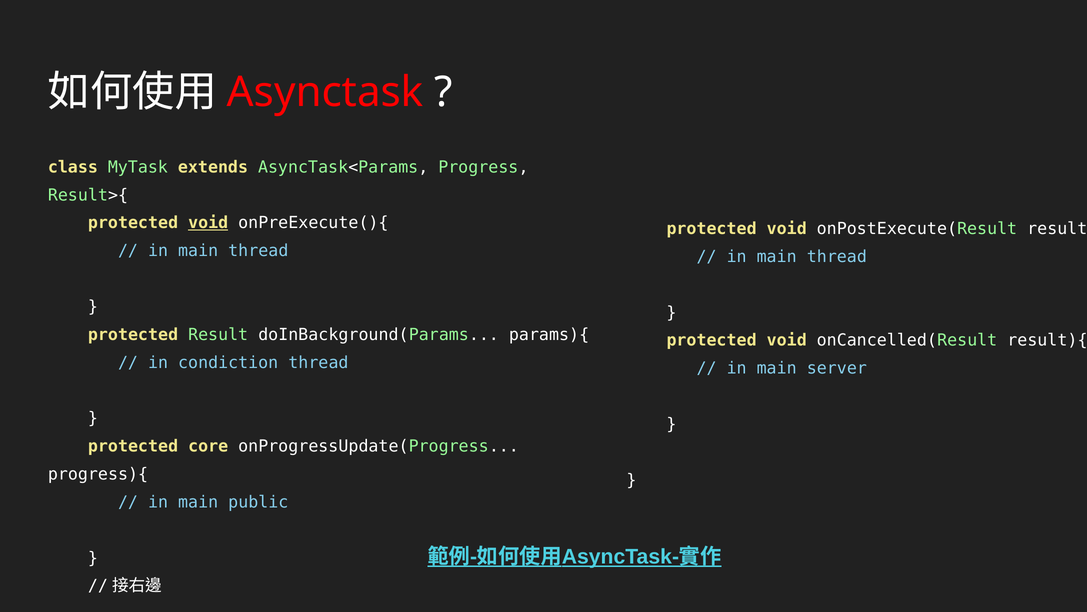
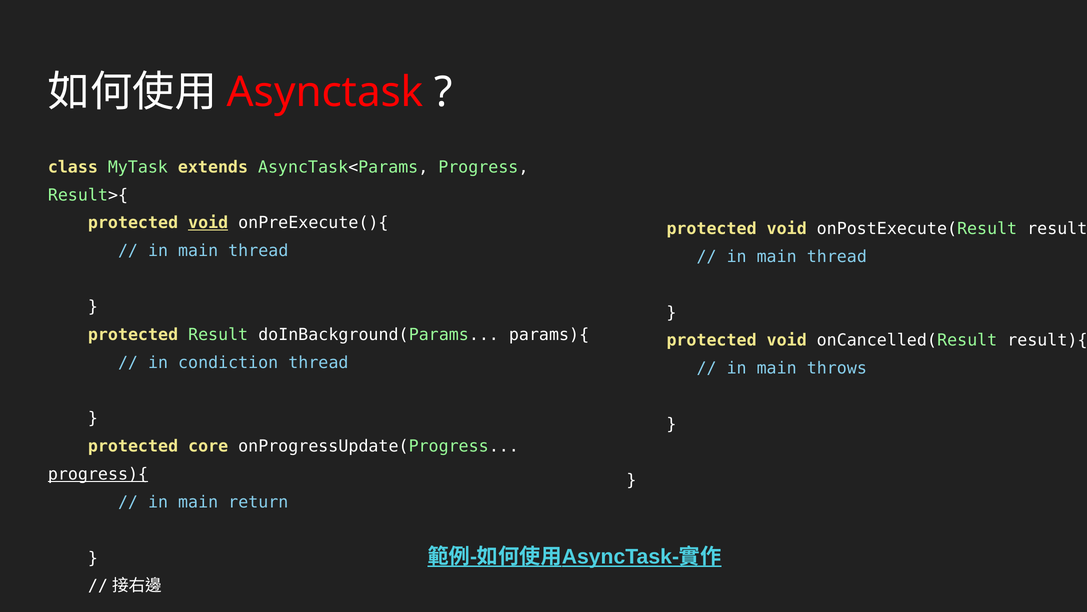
server: server -> throws (837, 368)
progress){ underline: none -> present (98, 474)
public: public -> return (258, 502)
